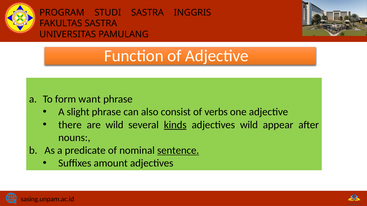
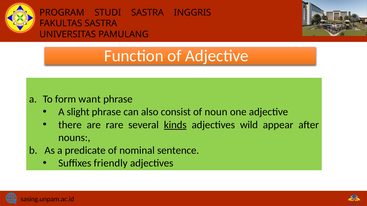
verbs: verbs -> noun (216, 112)
are wild: wild -> rare (115, 125)
sentence underline: present -> none (178, 151)
amount: amount -> friendly (111, 164)
